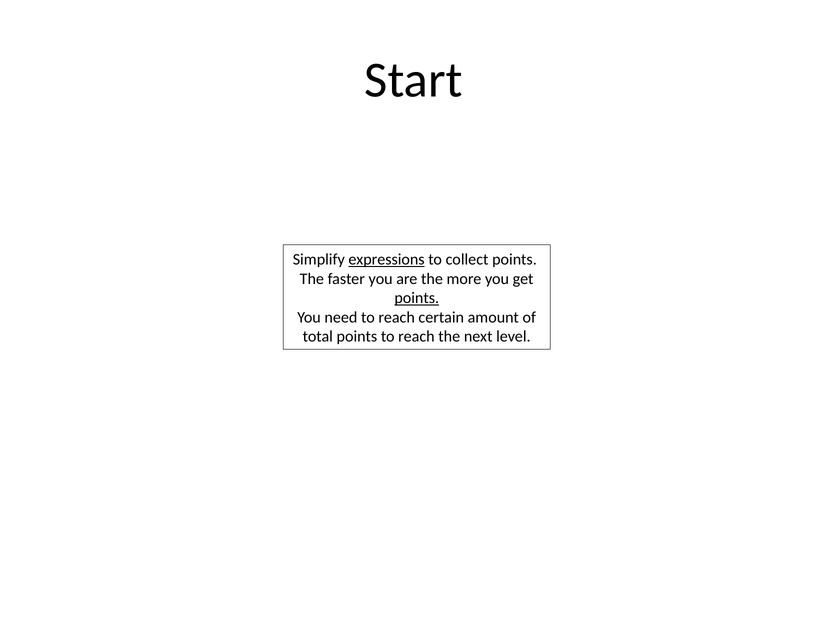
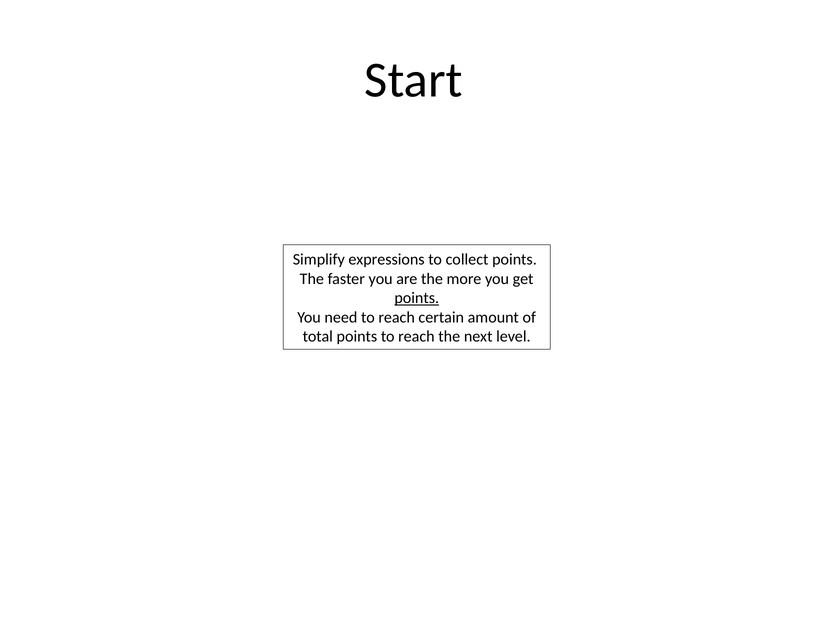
expressions underline: present -> none (387, 260)
